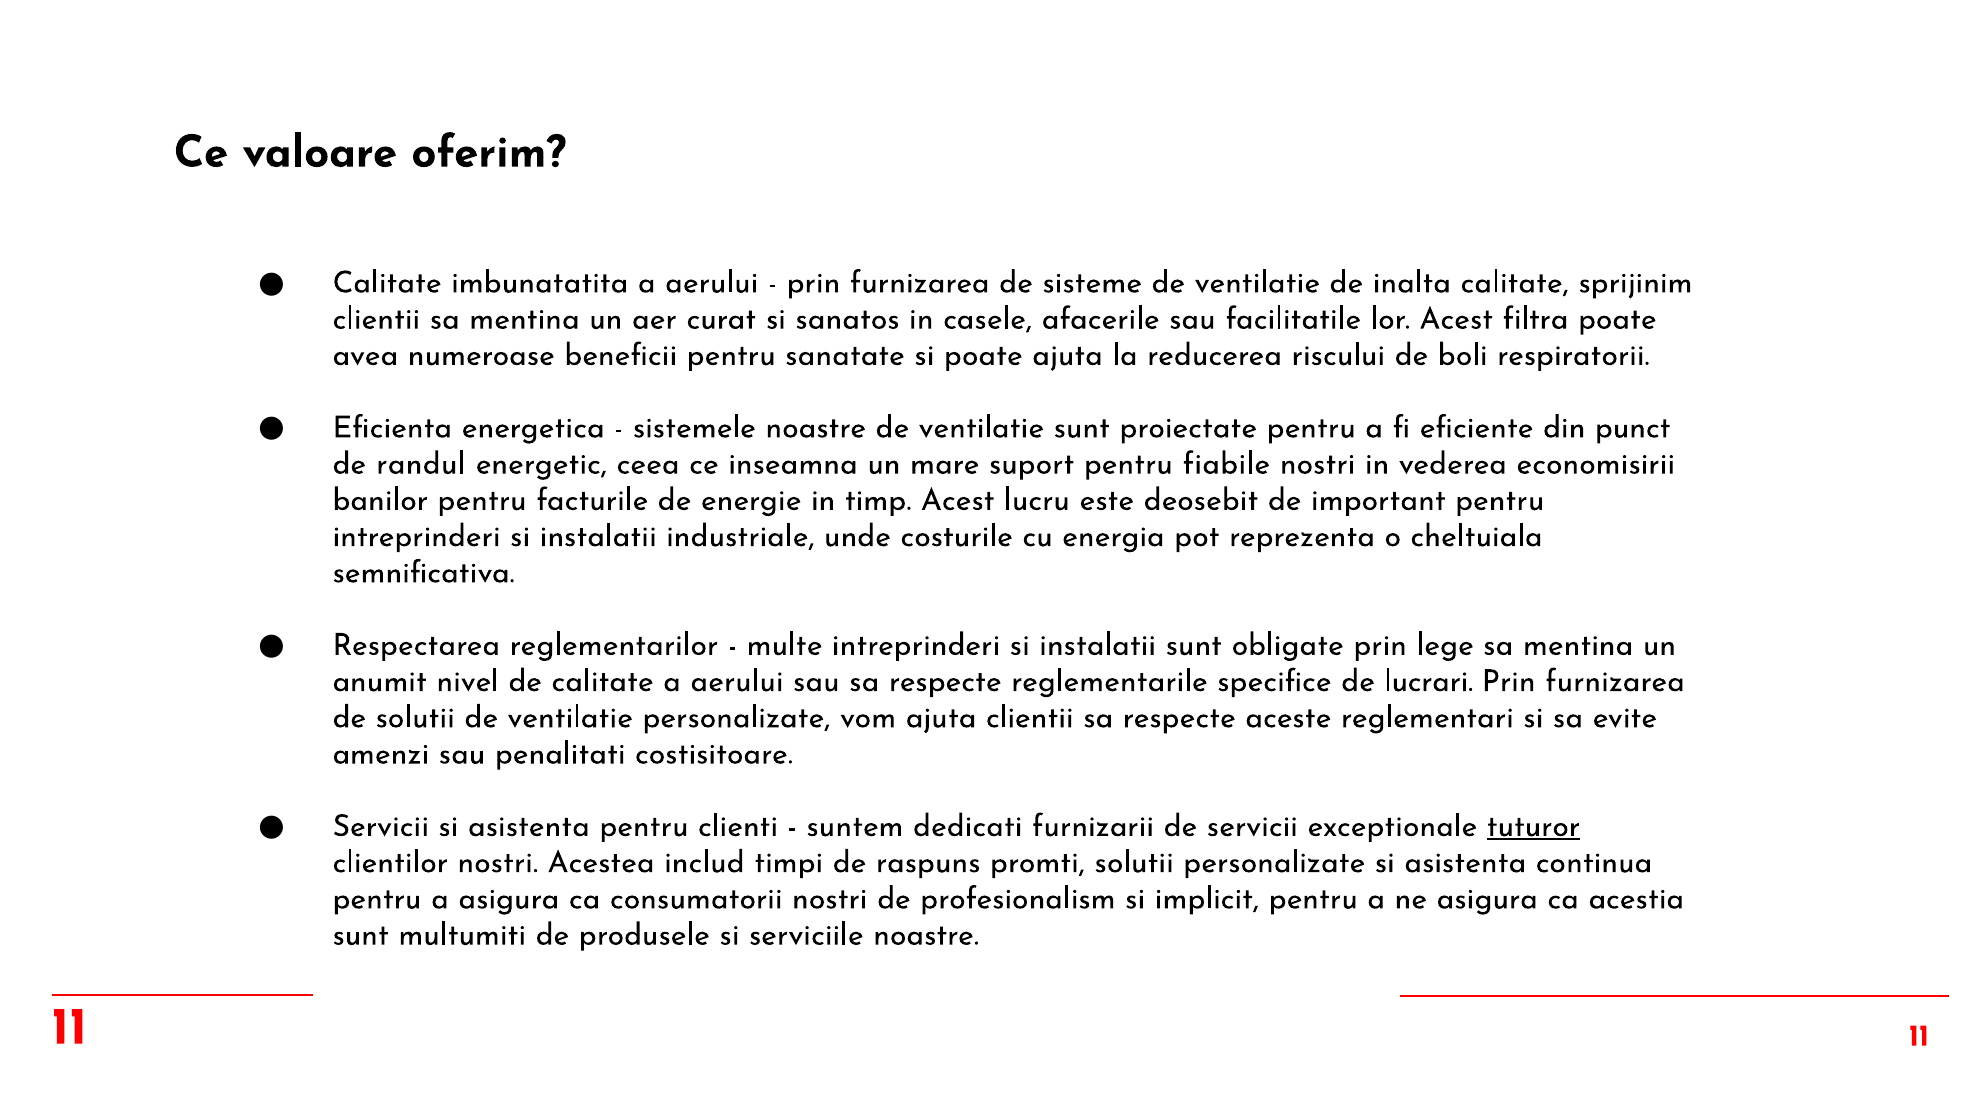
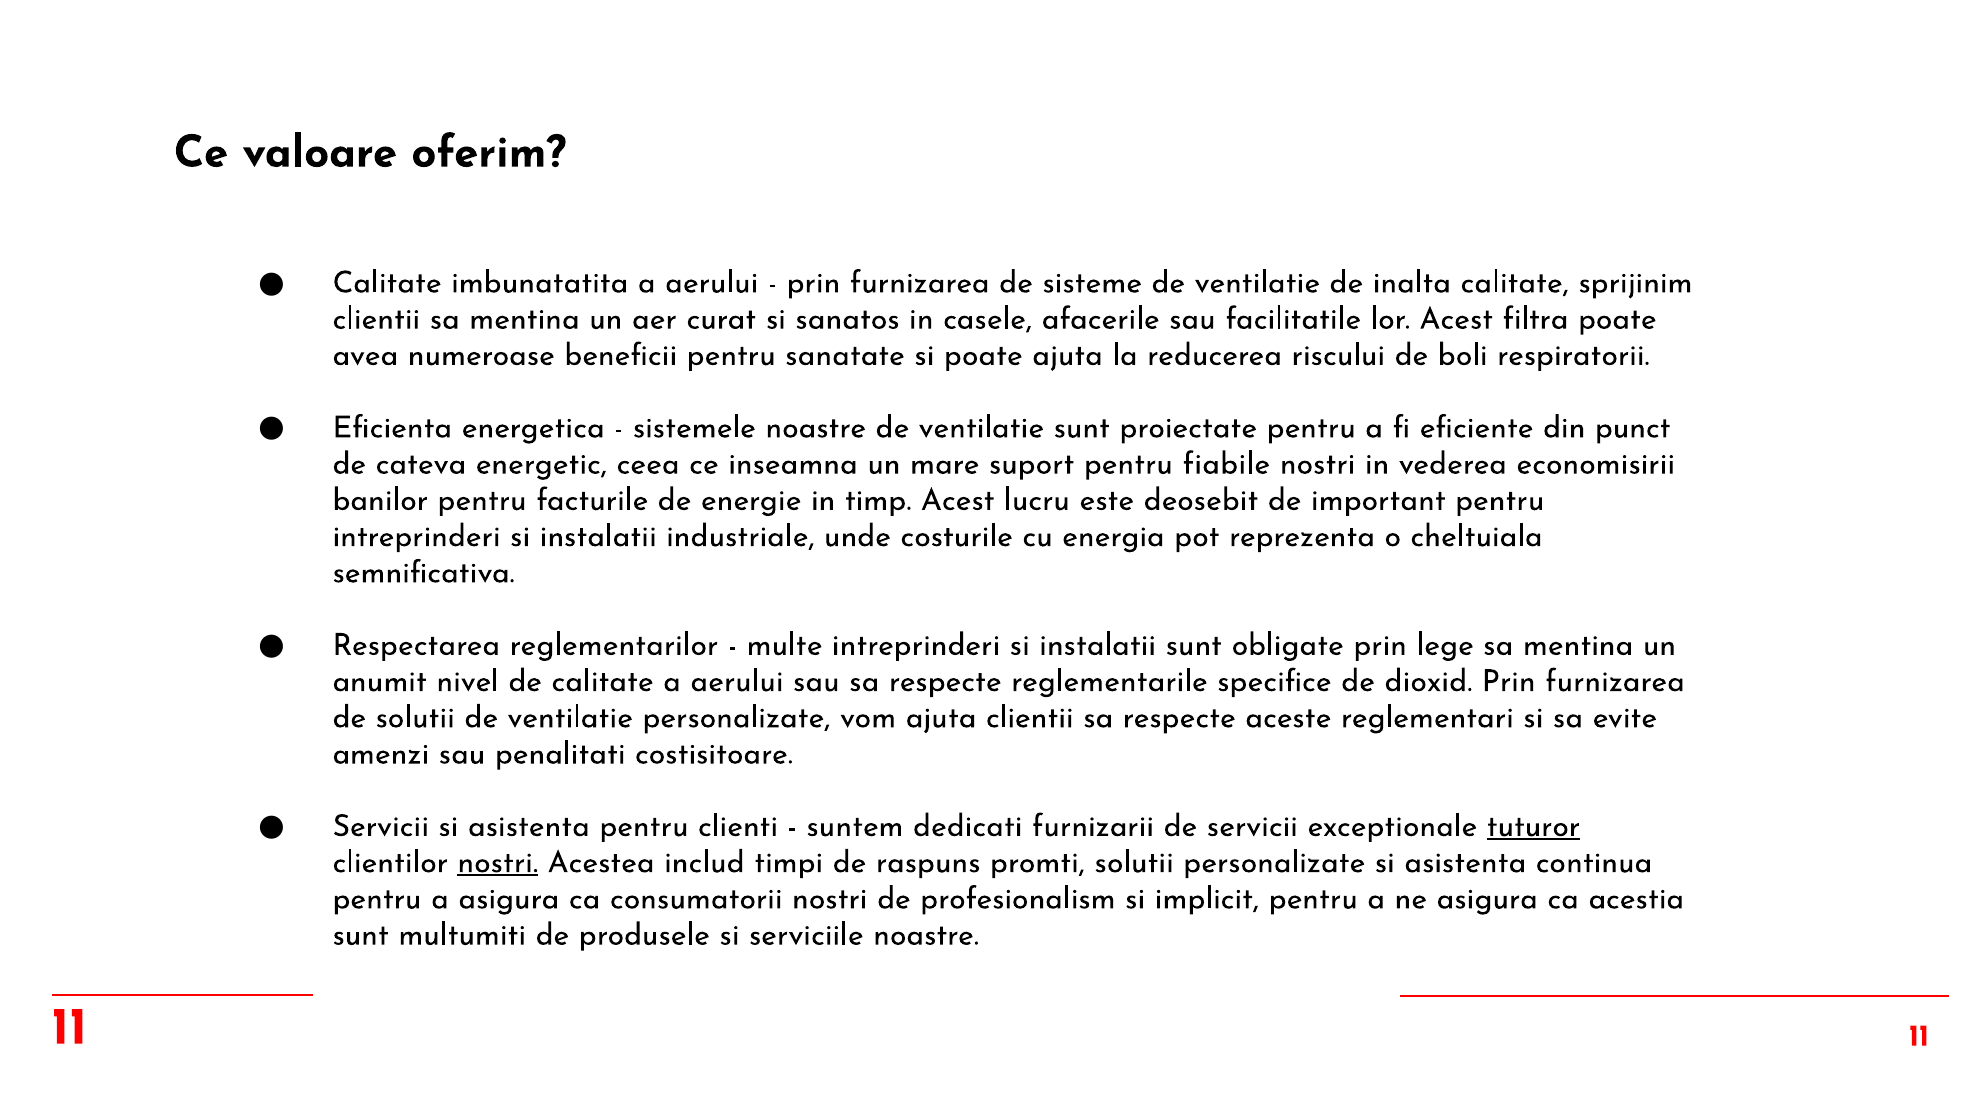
randul: randul -> cateva (421, 464)
lucrari: lucrari -> dioxid (1428, 681)
nostri underline: none -> present (498, 862)
